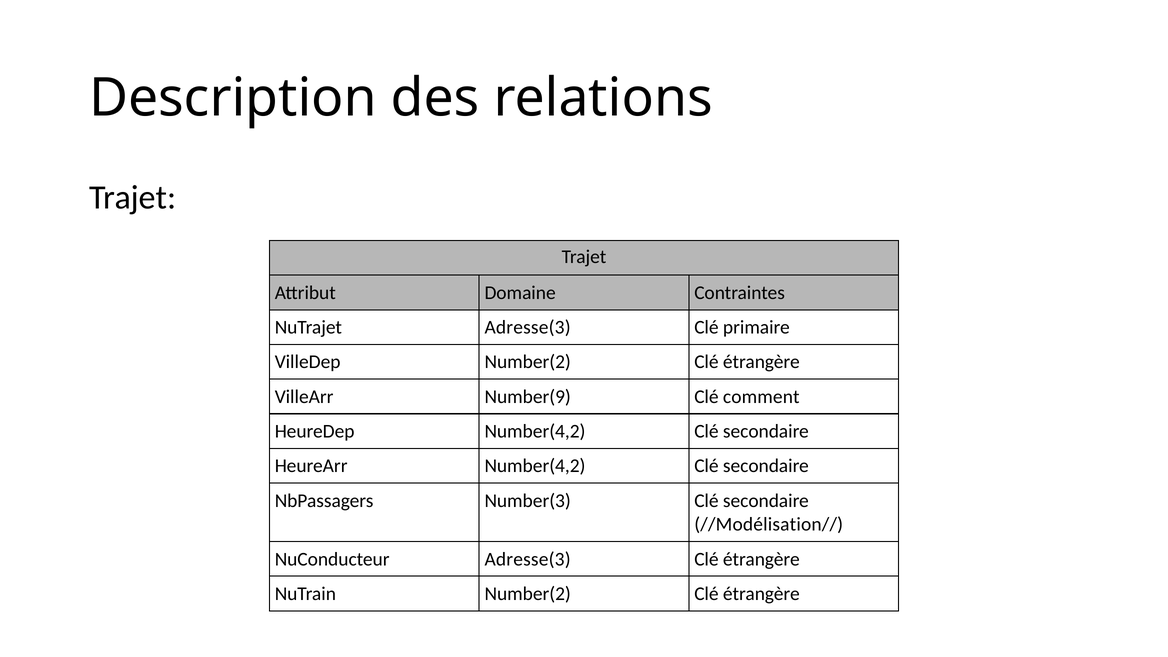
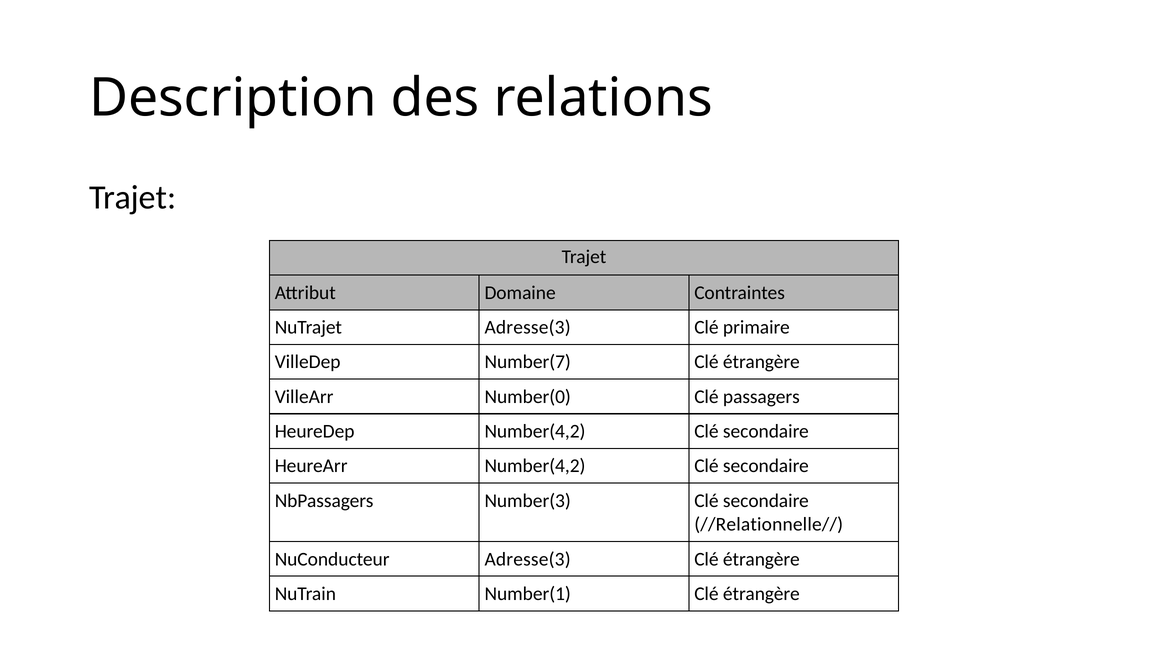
VilleDep Number(2: Number(2 -> Number(7 (528, 362)
Number(9: Number(9 -> Number(0 (528, 397)
comment: comment -> passagers (761, 397)
//Modélisation//: //Modélisation// -> //Relationnelle// (769, 524)
NuTrain Number(2: Number(2 -> Number(1 (528, 594)
